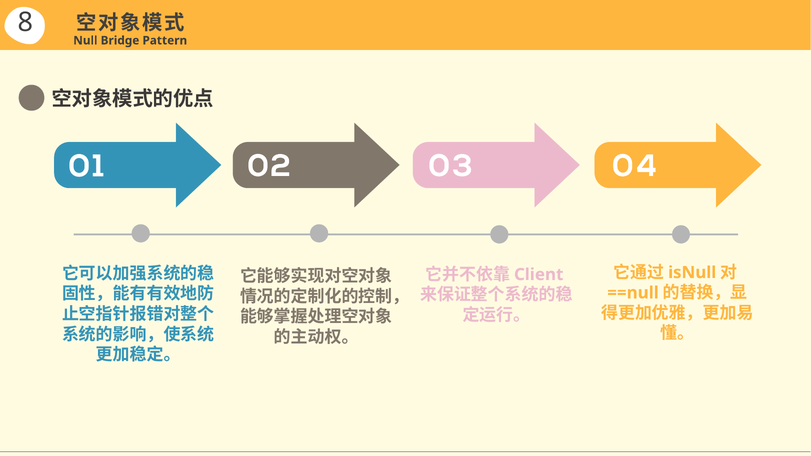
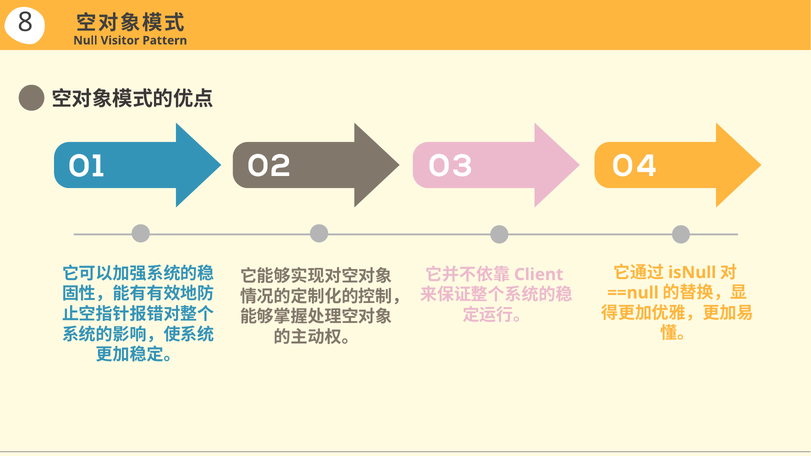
Bridge: Bridge -> Visitor (120, 40)
